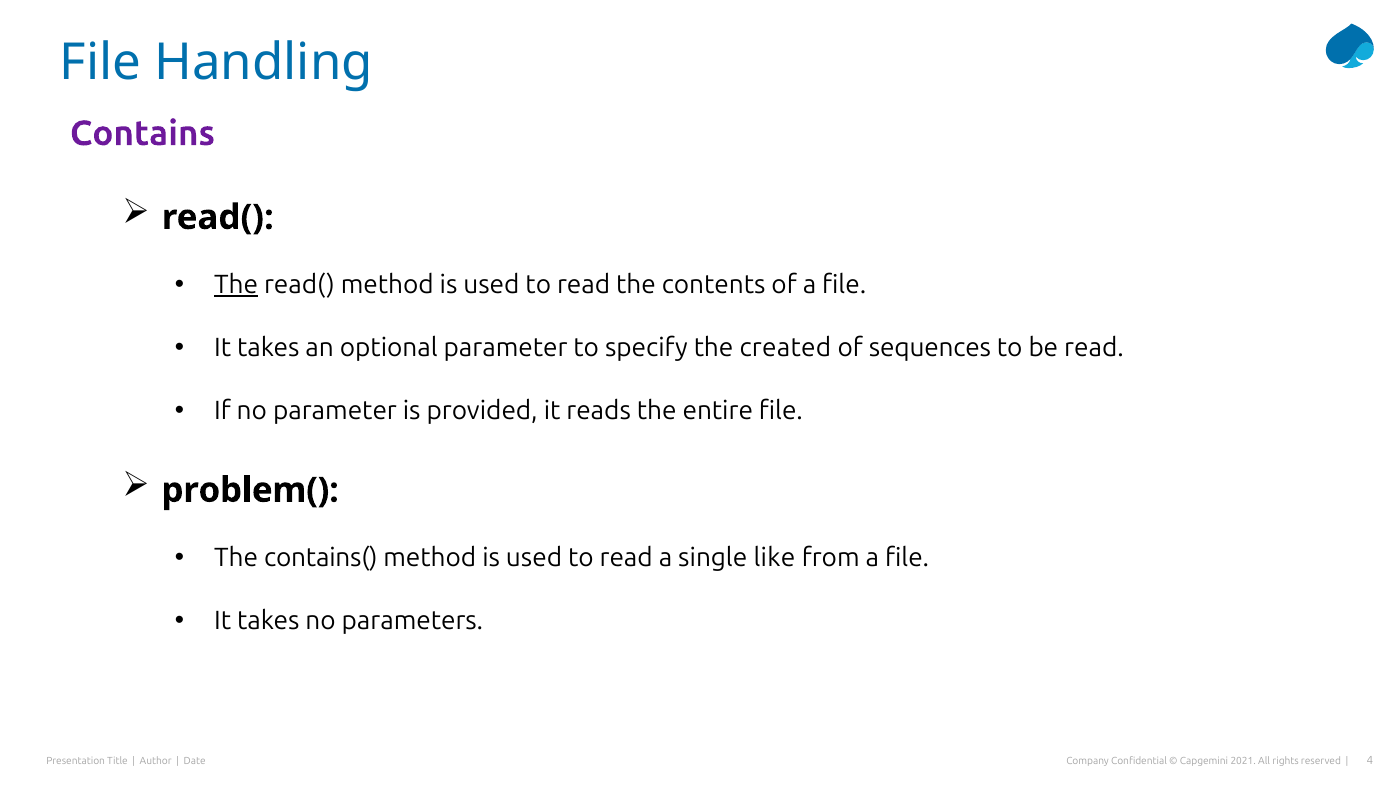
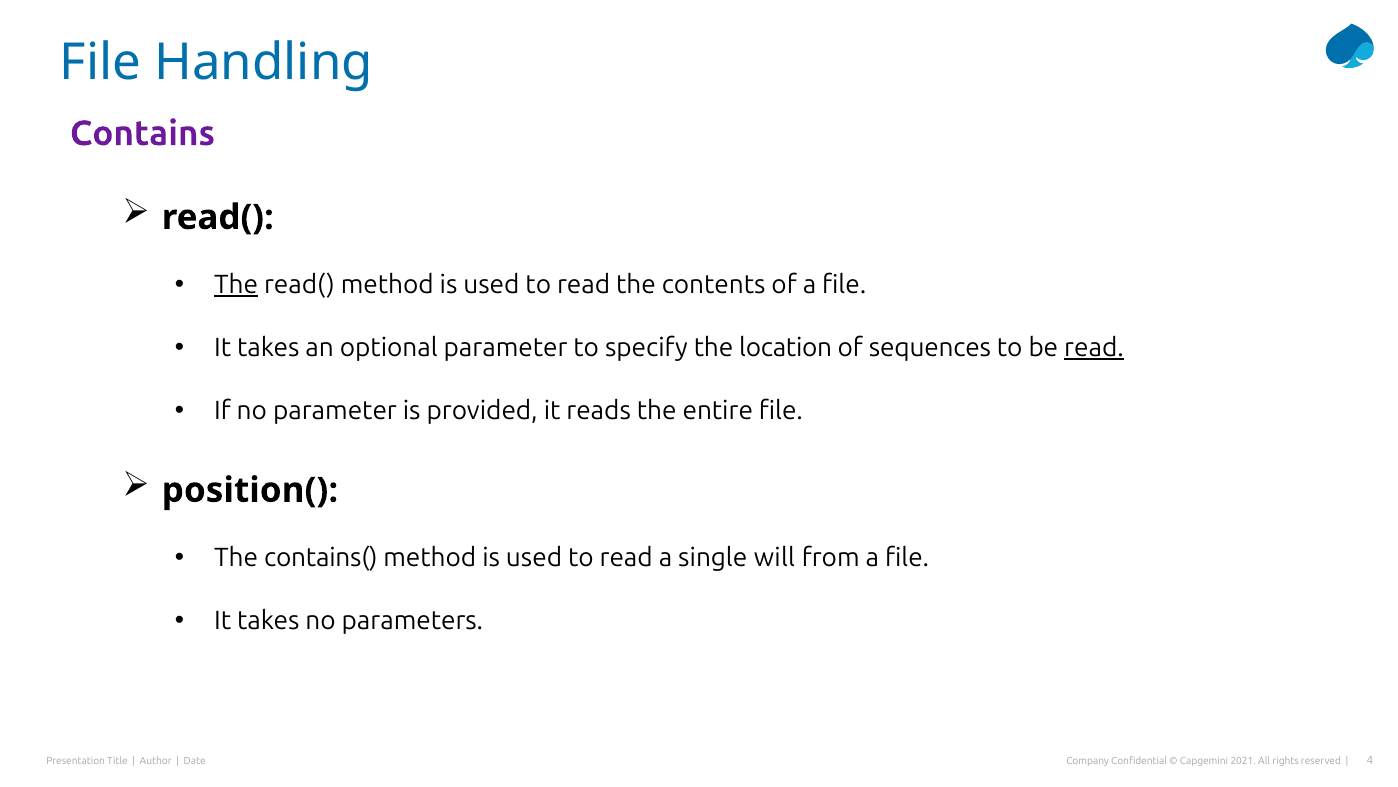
created: created -> location (786, 348)
read underline: none -> present (1094, 348)
problem(: problem( -> position( (250, 490)
like: like -> will (774, 557)
